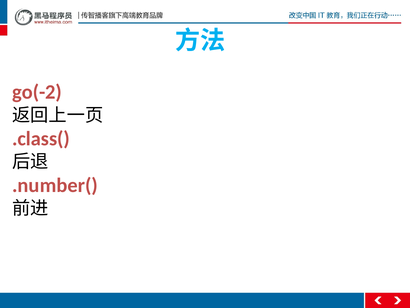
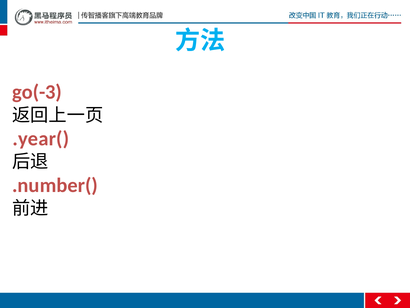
go(-2: go(-2 -> go(-3 (37, 92)
.class(: .class( -> .year( (41, 139)
